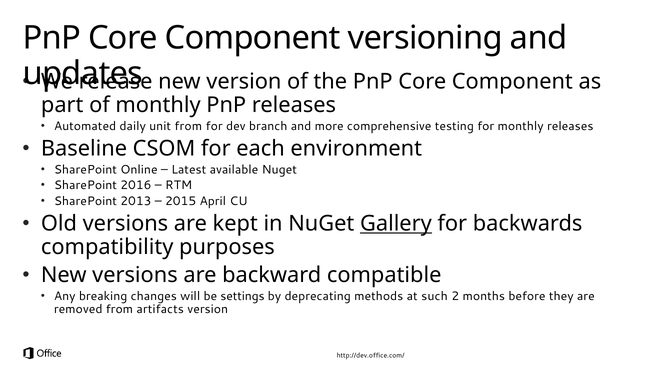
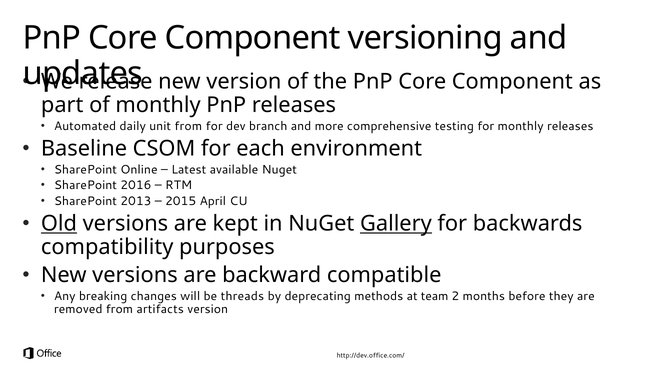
Old underline: none -> present (59, 224)
settings: settings -> threads (242, 296)
such: such -> team (435, 296)
